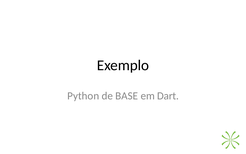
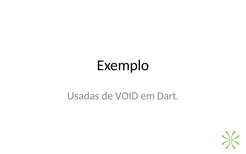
Python: Python -> Usadas (83, 96)
BASE: BASE -> VOID (127, 96)
